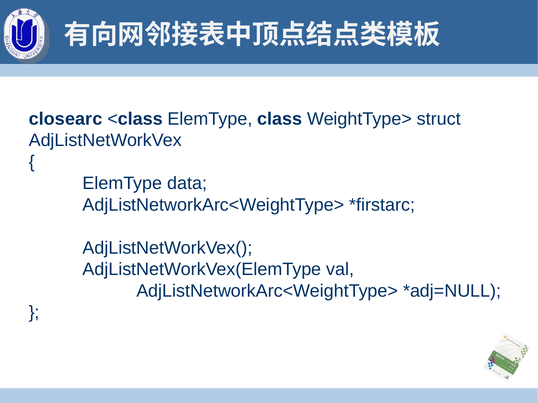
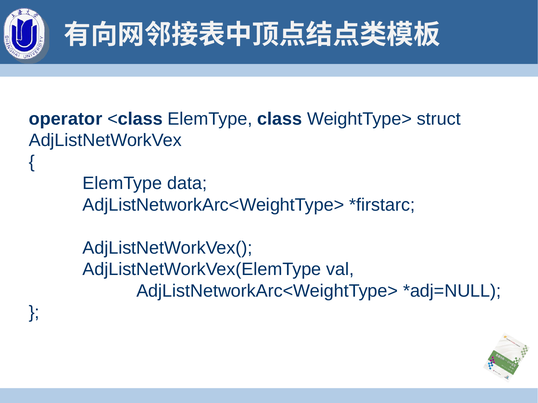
closearc: closearc -> operator (66, 119)
